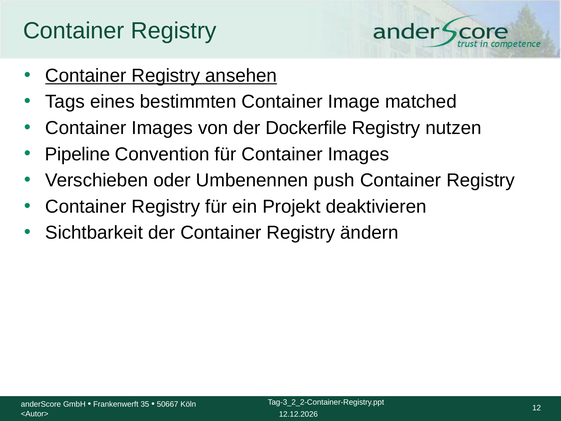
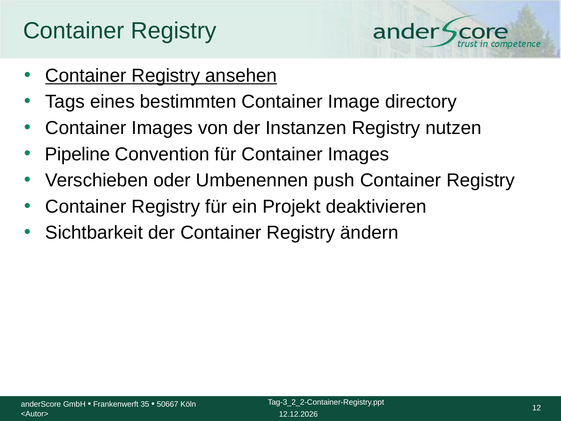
matched: matched -> directory (421, 102)
Dockerfile: Dockerfile -> Instanzen (306, 128)
